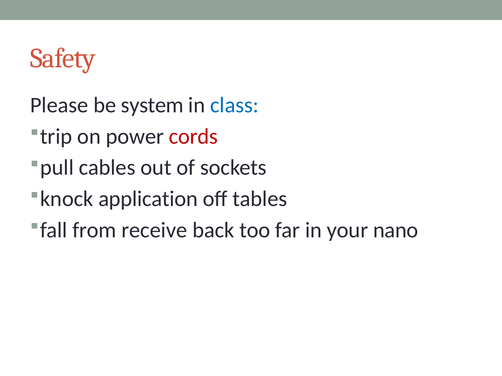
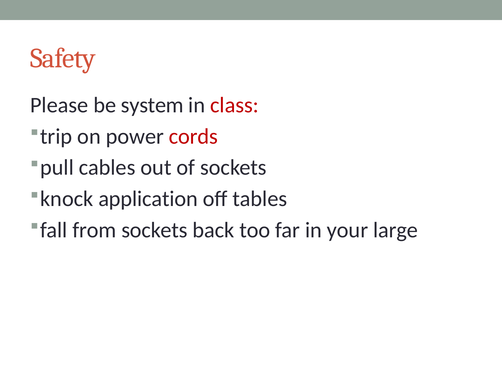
class colour: blue -> red (235, 105)
from receive: receive -> sockets (154, 230)
nano: nano -> large (396, 230)
